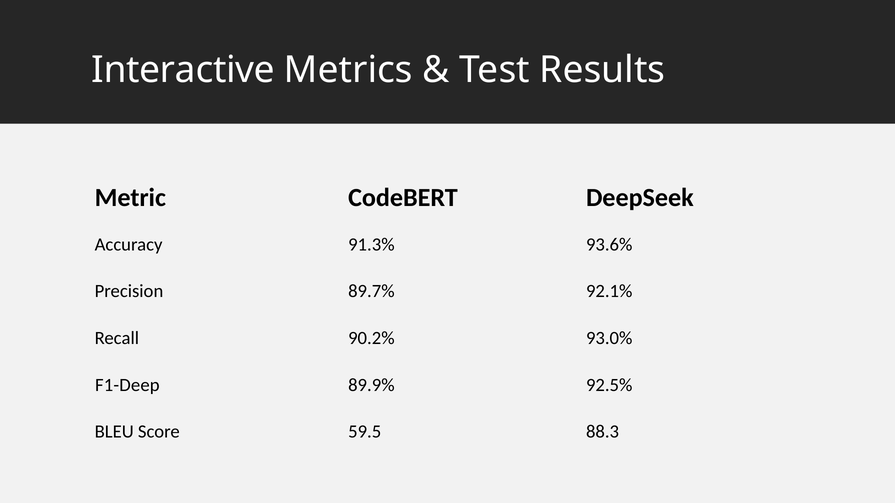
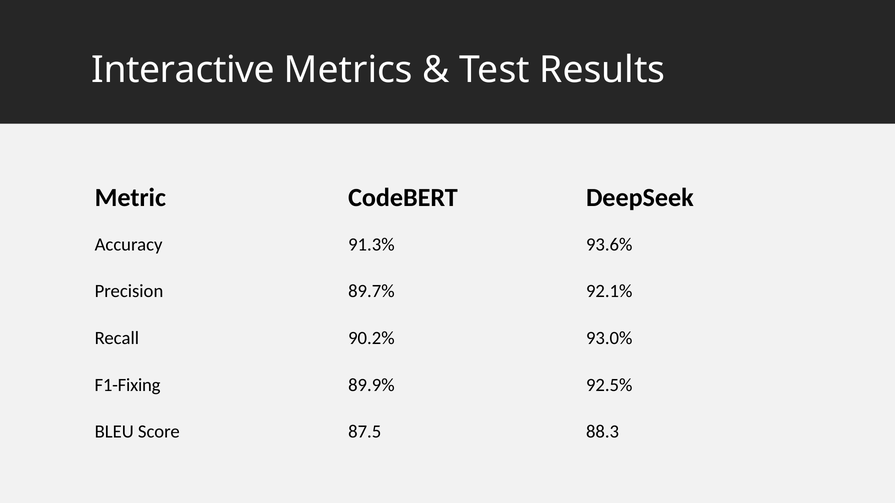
F1-Deep: F1-Deep -> F1-Fixing (128, 385)
59.5: 59.5 -> 87.5 (365, 432)
